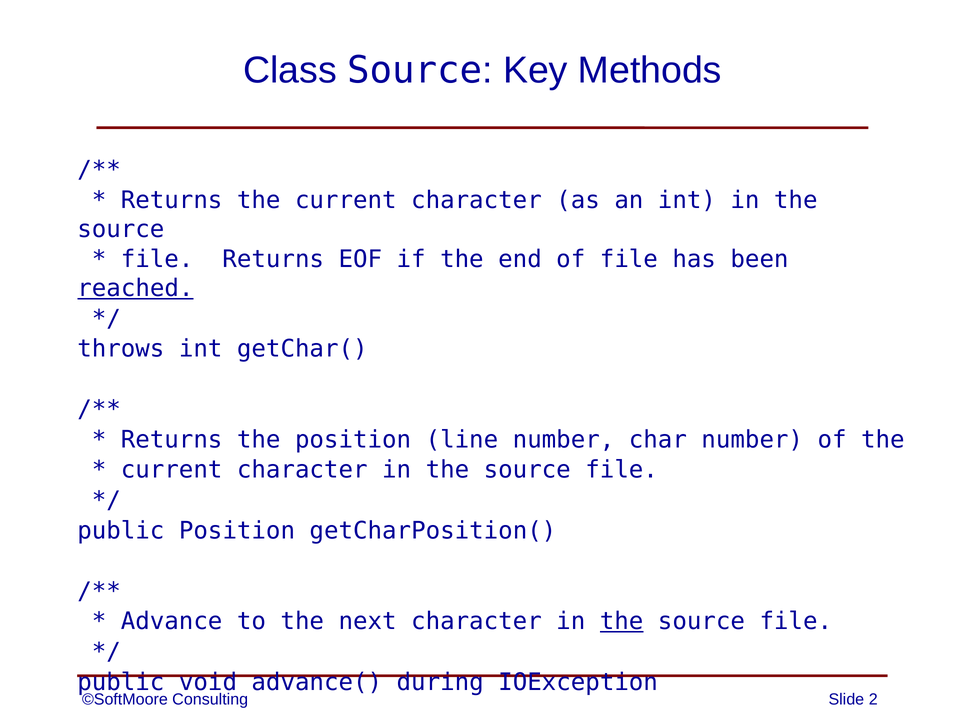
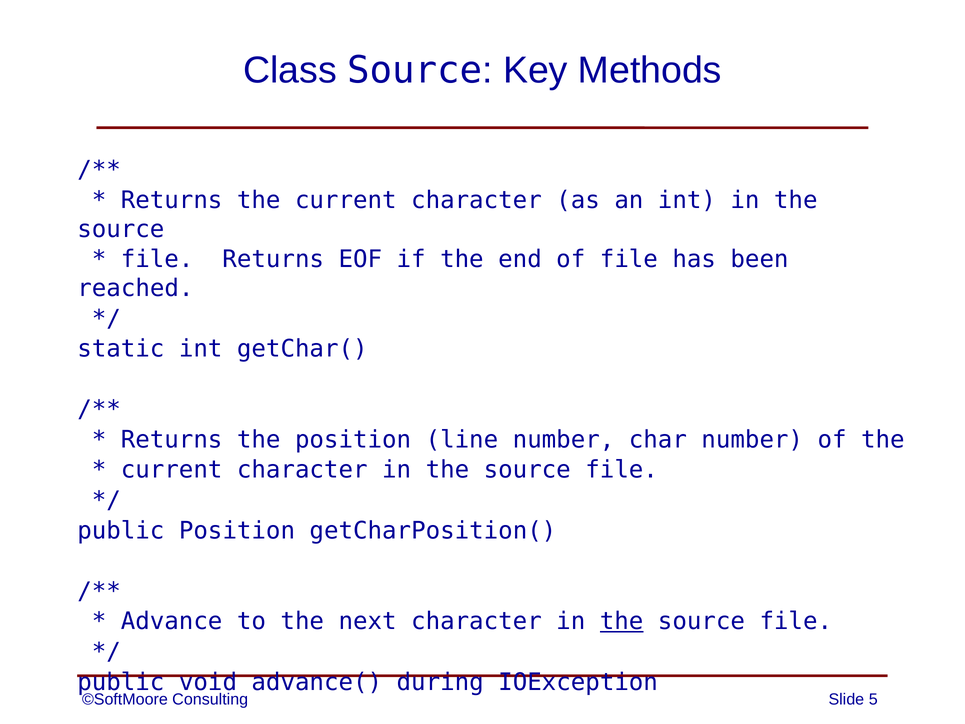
reached underline: present -> none (135, 288)
throws: throws -> static (121, 349)
2: 2 -> 5 (873, 699)
